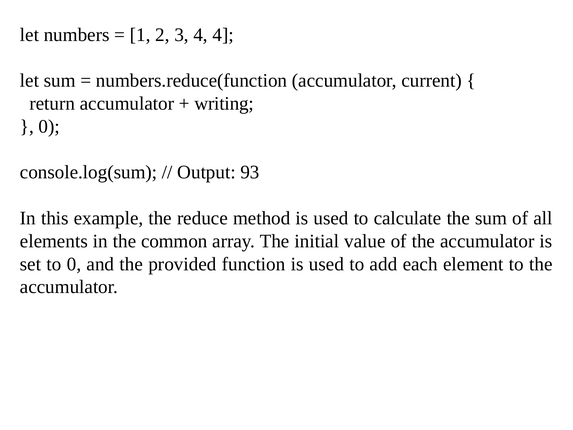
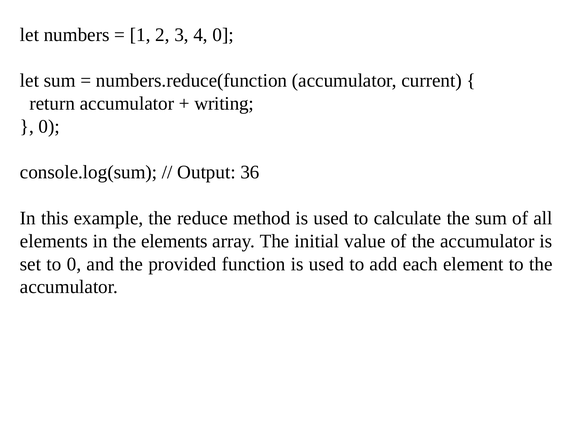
4 4: 4 -> 0 (223, 35)
93: 93 -> 36 (250, 172)
the common: common -> elements (174, 241)
